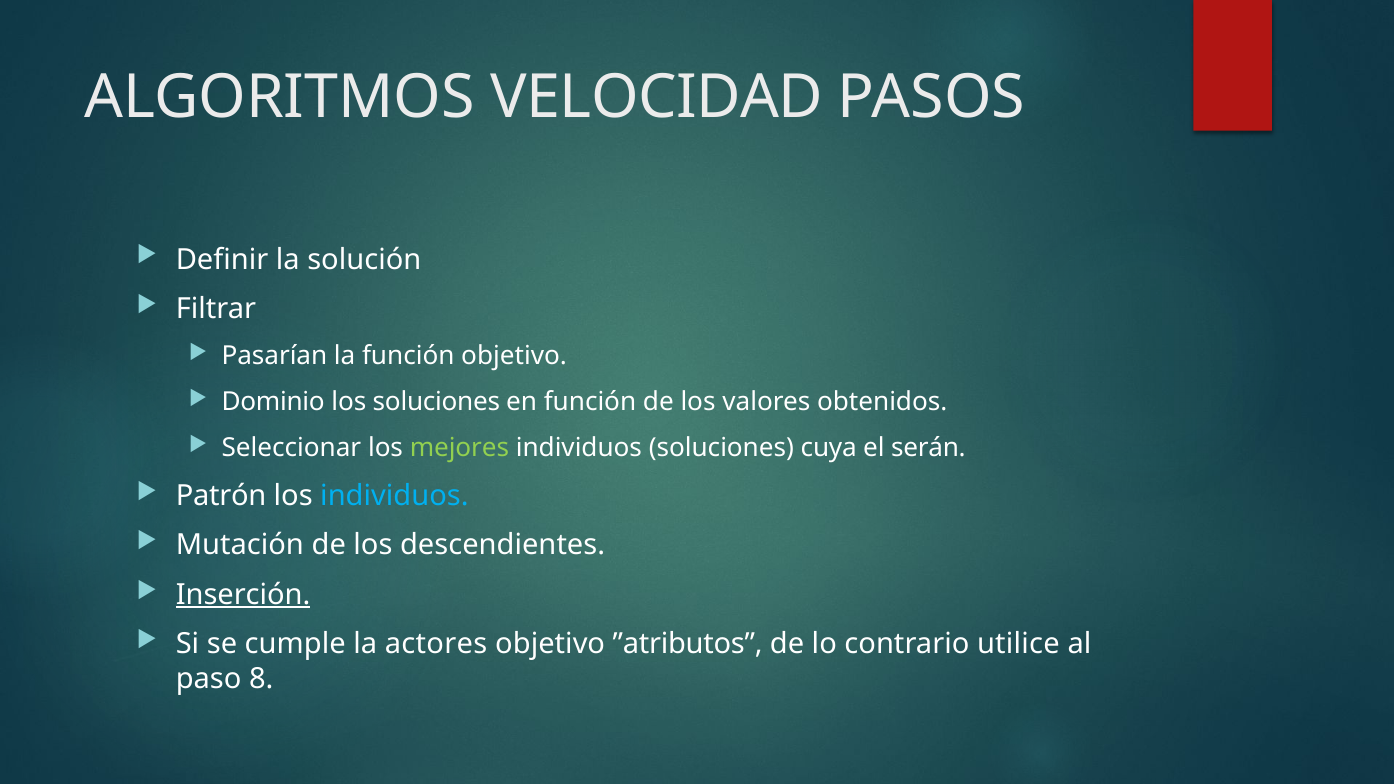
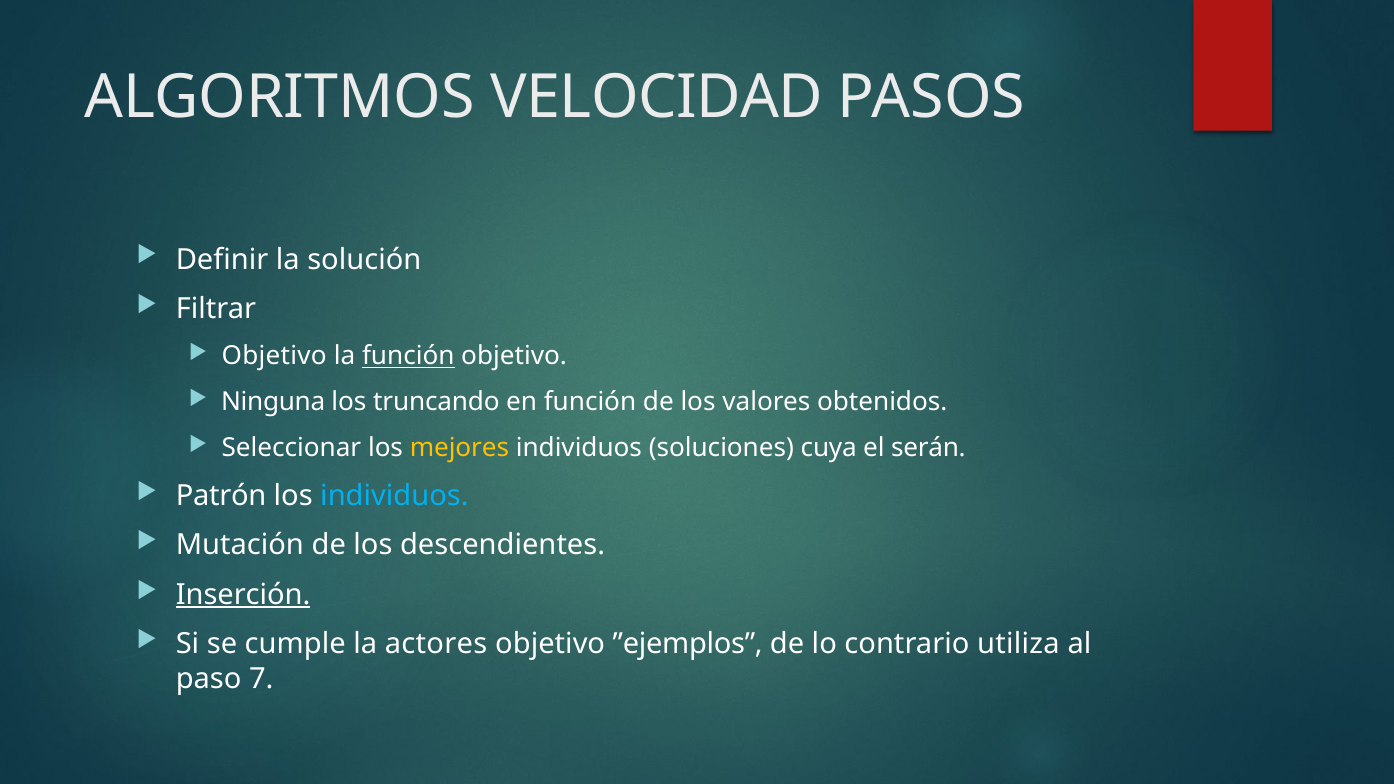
Pasarían: Pasarían -> Objetivo (274, 356)
función underline: none -> present (408, 356)
Dominio: Dominio -> Ninguna (273, 402)
los soluciones: soluciones -> truncando (436, 402)
mejores colour: light green -> yellow (459, 448)
”atributos: ”atributos -> ”ejemplos (688, 644)
utilice: utilice -> utiliza (1018, 644)
8: 8 -> 7 (261, 679)
